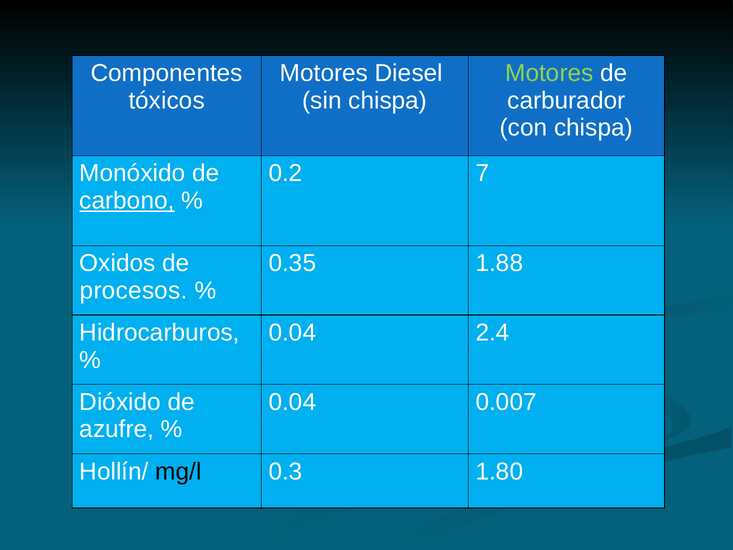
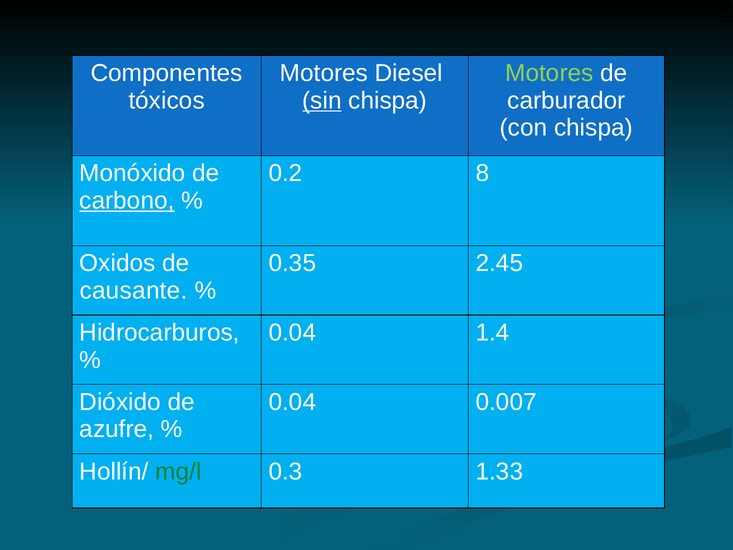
sin underline: none -> present (322, 100)
7: 7 -> 8 (482, 173)
1.88: 1.88 -> 2.45 (499, 263)
procesos: procesos -> causante (134, 291)
2.4: 2.4 -> 1.4 (493, 333)
mg/l colour: black -> green (178, 471)
1.80: 1.80 -> 1.33 (499, 471)
